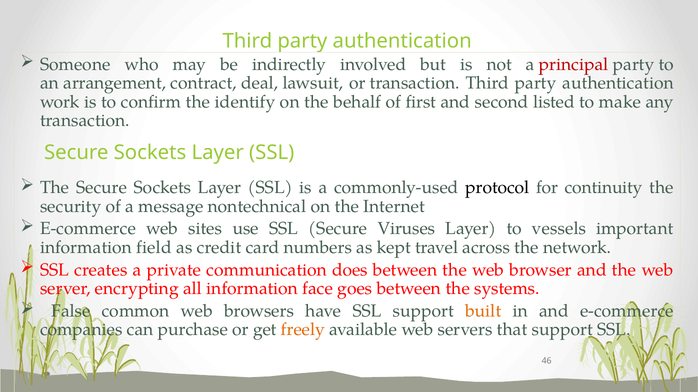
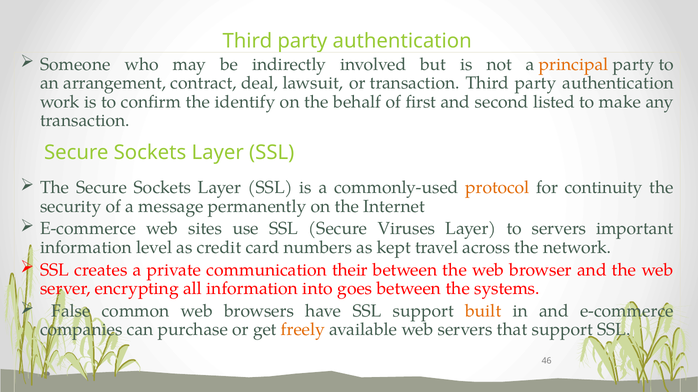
principal colour: red -> orange (574, 64)
protocol colour: black -> orange (497, 188)
nontechnical: nontechnical -> permanently (257, 207)
to vessels: vessels -> servers (559, 229)
field: field -> level (154, 248)
does: does -> their (350, 270)
face: face -> into (318, 289)
